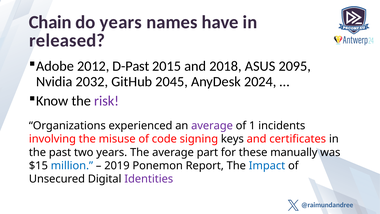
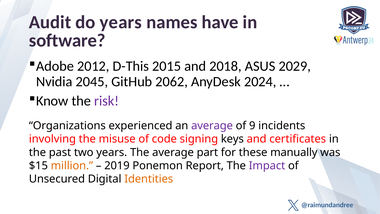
Chain: Chain -> Audit (50, 22)
released: released -> software (67, 40)
D-Past: D-Past -> D-This (131, 66)
2095: 2095 -> 2029 (295, 66)
2032: 2032 -> 2045 (92, 81)
2045: 2045 -> 2062 (172, 81)
1: 1 -> 9 (252, 126)
million colour: blue -> orange (72, 165)
Impact colour: blue -> purple (267, 165)
Identities colour: purple -> orange (149, 179)
